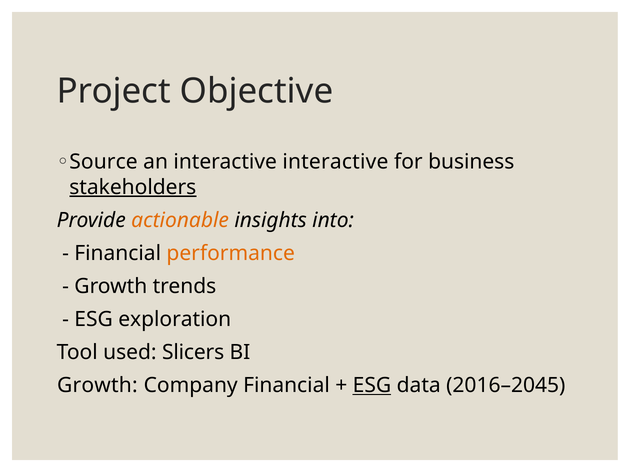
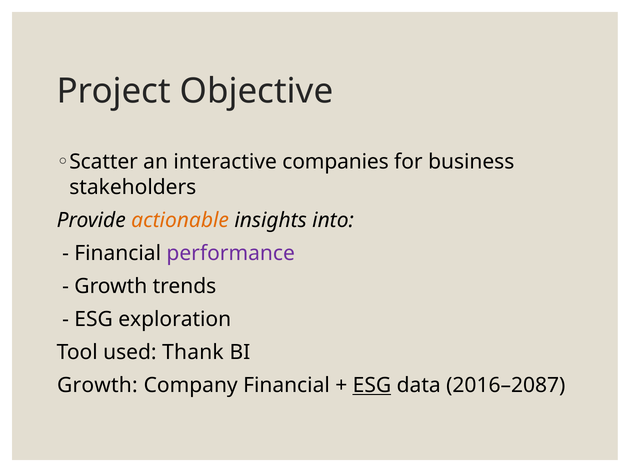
Source: Source -> Scatter (104, 162)
interactive interactive: interactive -> companies (336, 162)
stakeholders underline: present -> none (133, 187)
performance colour: orange -> purple (231, 254)
Slicers: Slicers -> Thank (193, 353)
2016–2045: 2016–2045 -> 2016–2087 (506, 386)
